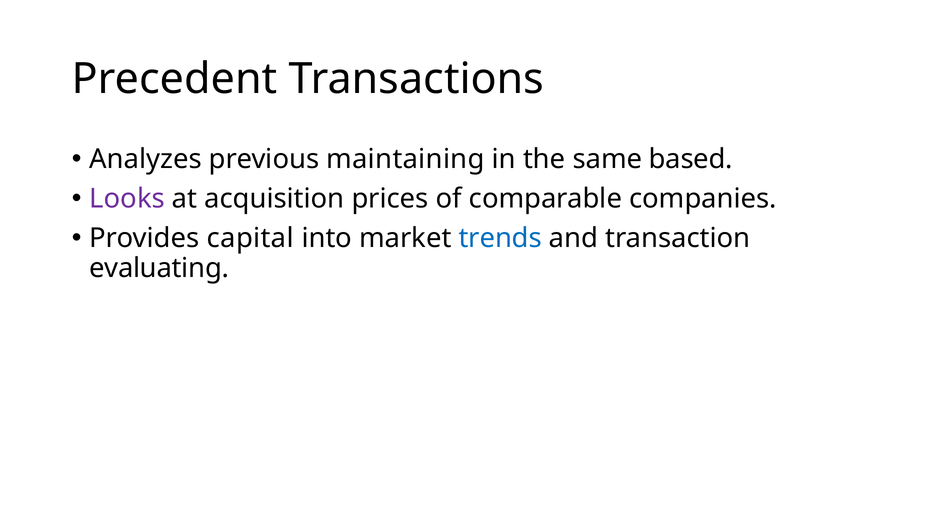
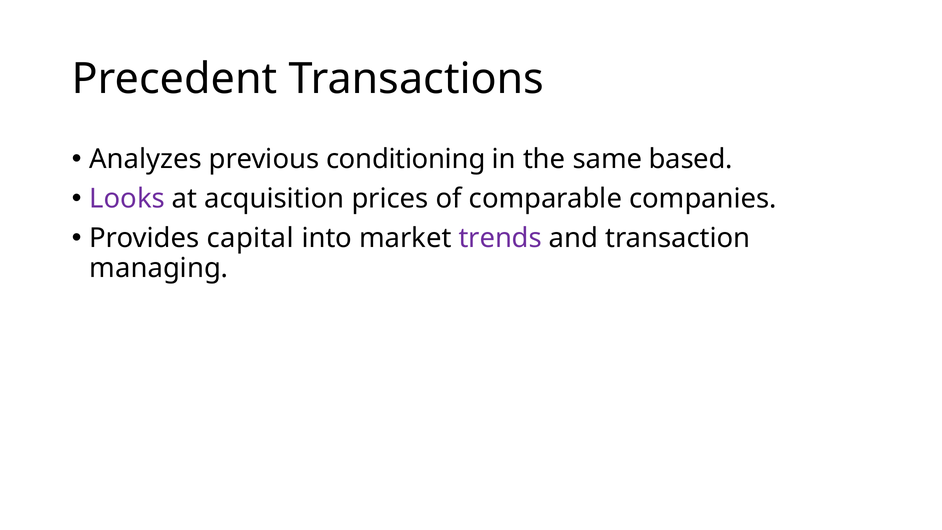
maintaining: maintaining -> conditioning (406, 159)
trends colour: blue -> purple (500, 238)
evaluating: evaluating -> managing (159, 268)
